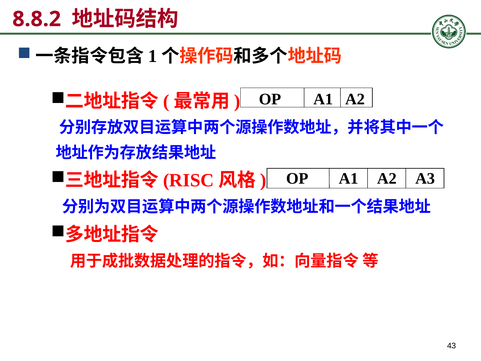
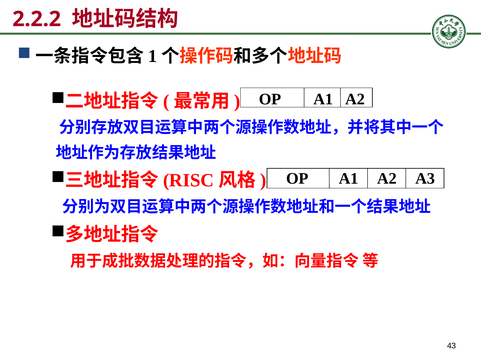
8.8.2: 8.8.2 -> 2.2.2 (37, 19)
